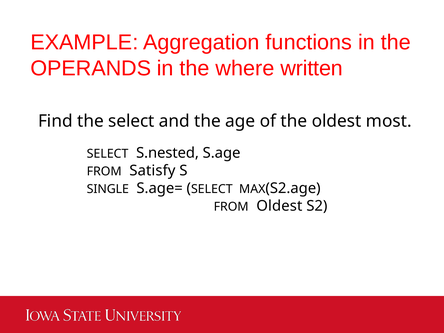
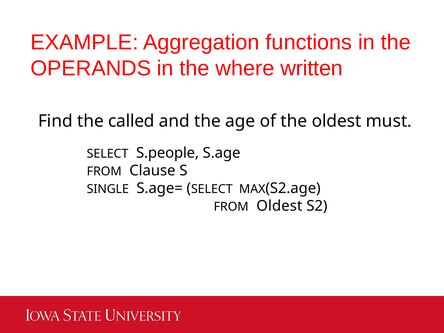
the select: select -> called (131, 121)
most: most -> must (389, 121)
S.nested: S.nested -> S.people (168, 153)
Satisfy: Satisfy -> Clause (152, 171)
